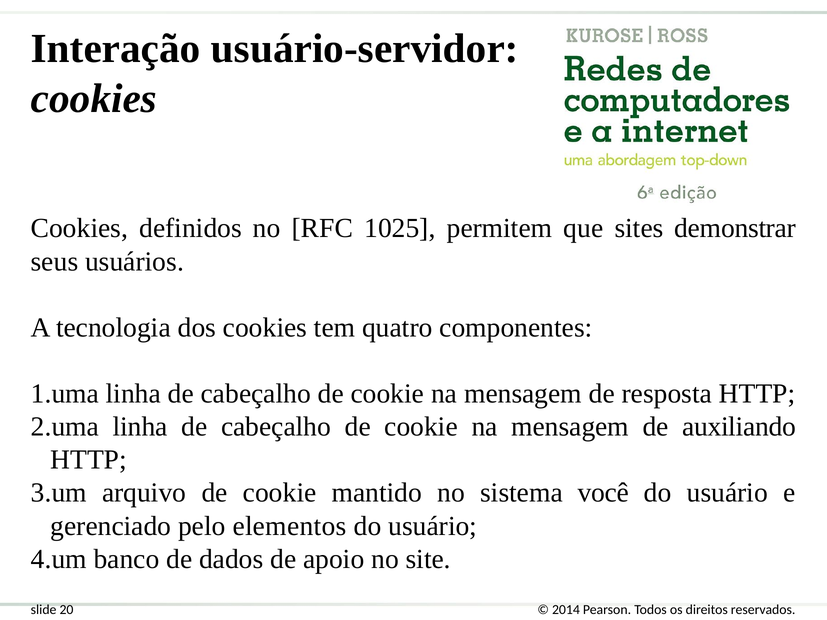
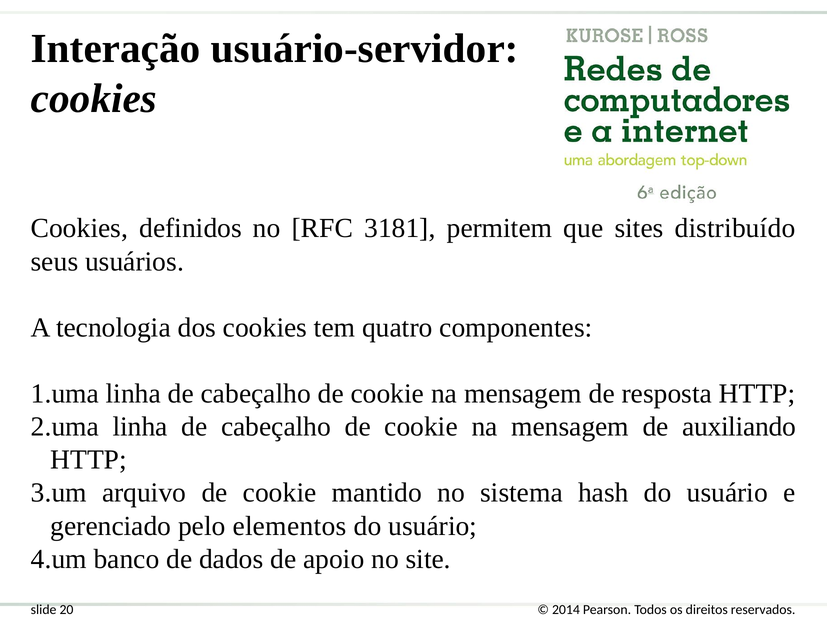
1025: 1025 -> 3181 (400, 228)
demonstrar: demonstrar -> distribuído (735, 228)
você: você -> hash (603, 493)
